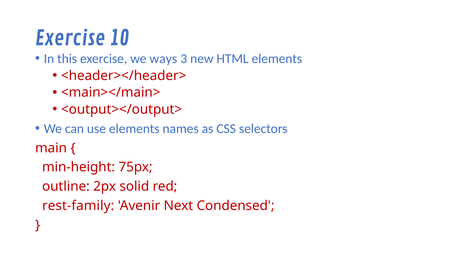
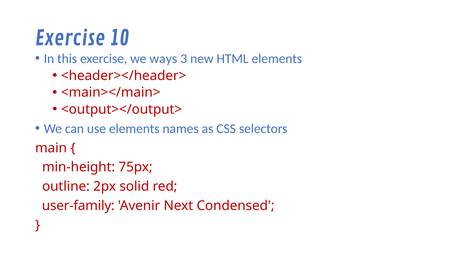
rest-family: rest-family -> user-family (78, 206)
